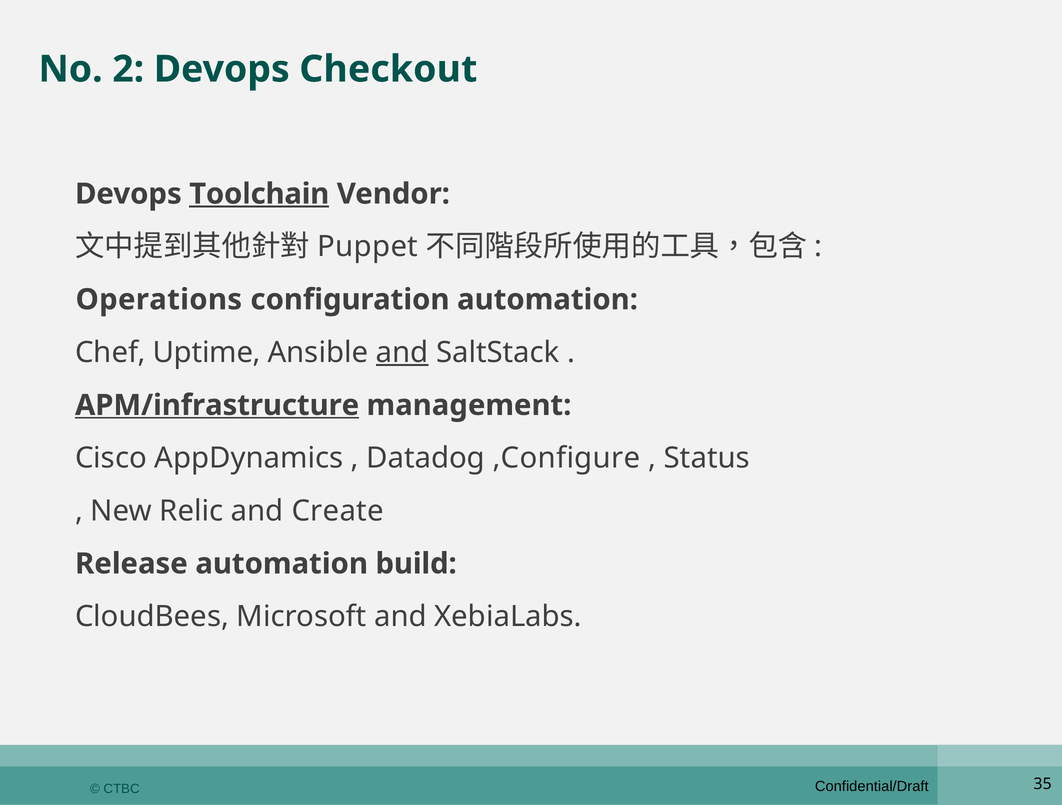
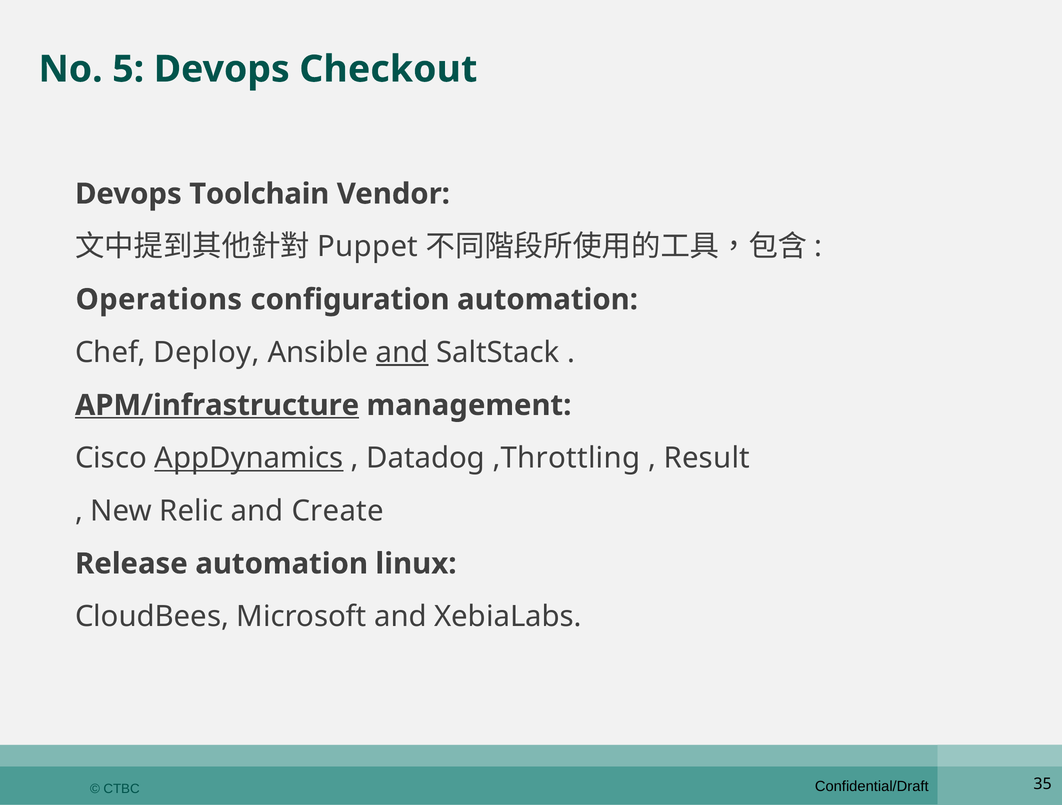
2: 2 -> 5 (128, 69)
Toolchain underline: present -> none (259, 194)
Uptime: Uptime -> Deploy (206, 353)
AppDynamics underline: none -> present (249, 458)
,Configure: ,Configure -> ,Throttling (566, 458)
Status: Status -> Result (707, 458)
build: build -> linux (416, 564)
